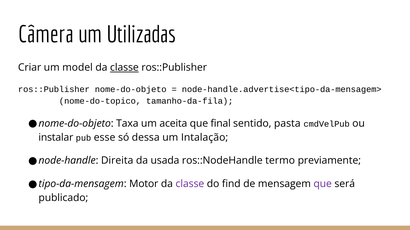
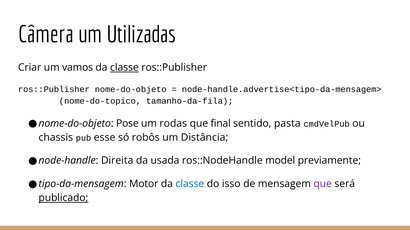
model: model -> vamos (78, 68)
Taxa: Taxa -> Pose (127, 124)
aceita: aceita -> rodas (173, 124)
instalar: instalar -> chassis (56, 138)
dessa: dessa -> robôs (146, 138)
Intalação: Intalação -> Distância (205, 138)
termo: termo -> model (280, 161)
classe colour: purple -> blue (190, 184)
find: find -> isso (231, 184)
publicado underline: none -> present (63, 198)
